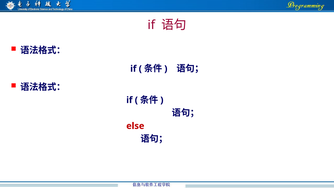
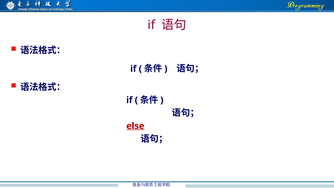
else underline: none -> present (135, 126)
